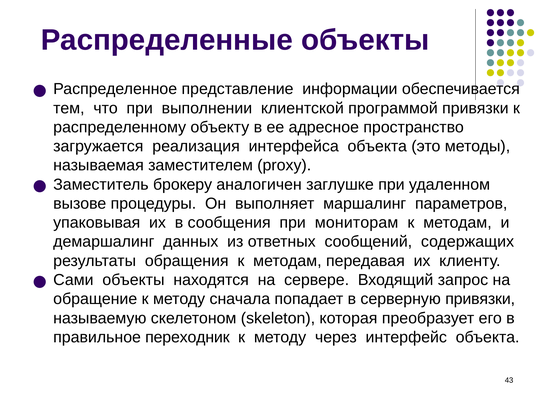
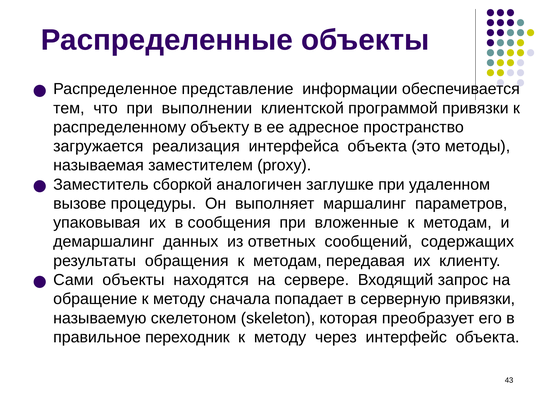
брокеру: брокеру -> сборкой (183, 185)
мониторам: мониторам -> вложенные (357, 223)
